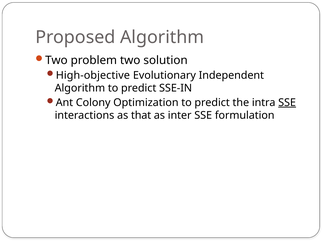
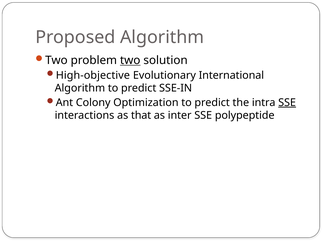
two underline: none -> present (130, 60)
Independent: Independent -> International (231, 75)
formulation: formulation -> polypeptide (245, 116)
